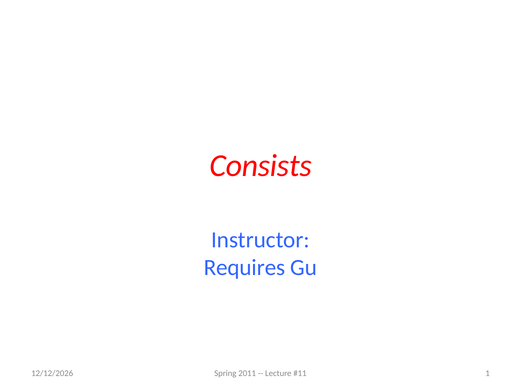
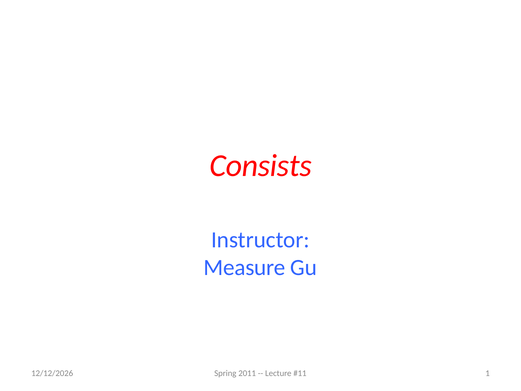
Requires: Requires -> Measure (245, 267)
